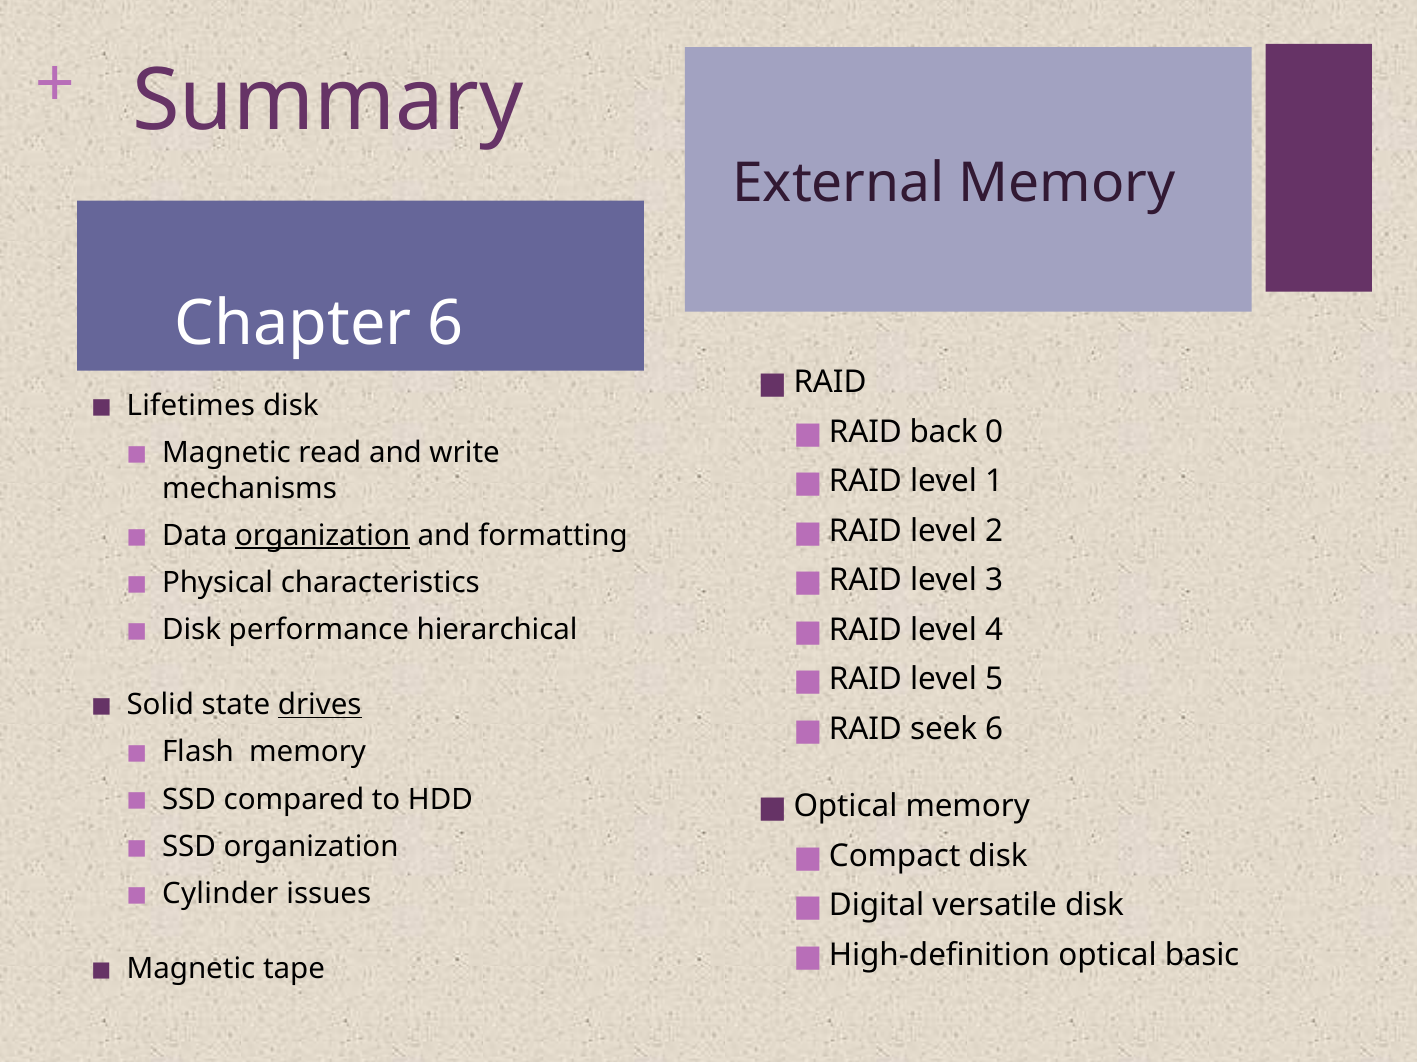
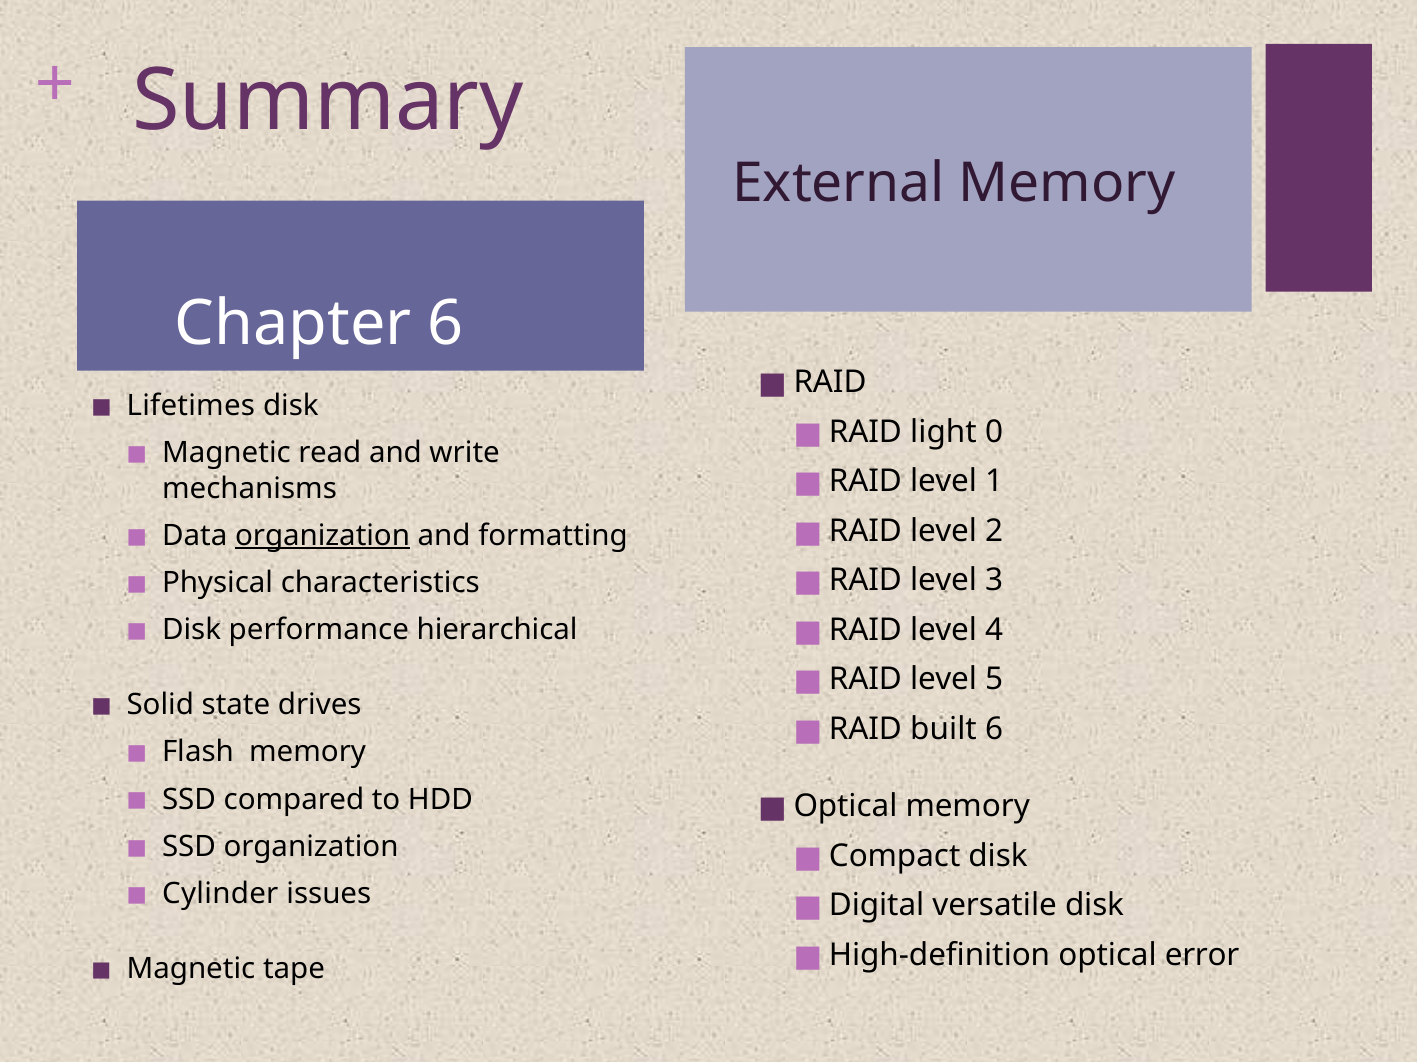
back: back -> light (943, 432)
drives underline: present -> none (320, 705)
seek: seek -> built (943, 730)
basic: basic -> error (1202, 956)
